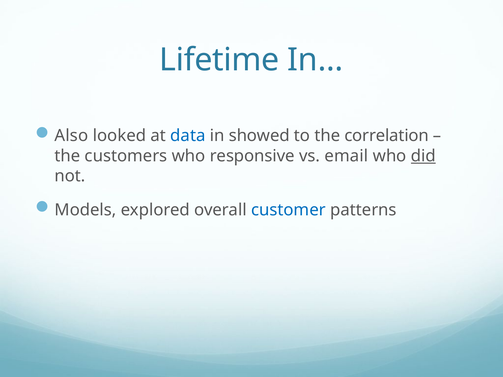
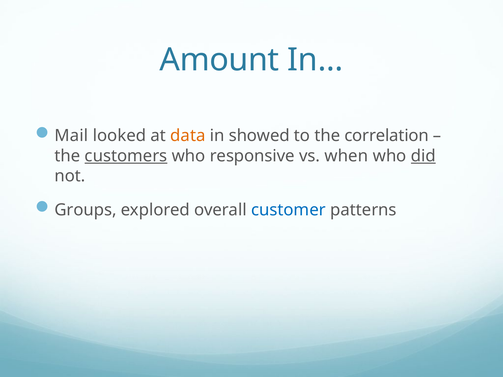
Lifetime: Lifetime -> Amount (219, 60)
Also: Also -> Mail (71, 136)
data colour: blue -> orange (188, 136)
customers underline: none -> present (126, 156)
email: email -> when (346, 156)
Models: Models -> Groups (85, 210)
